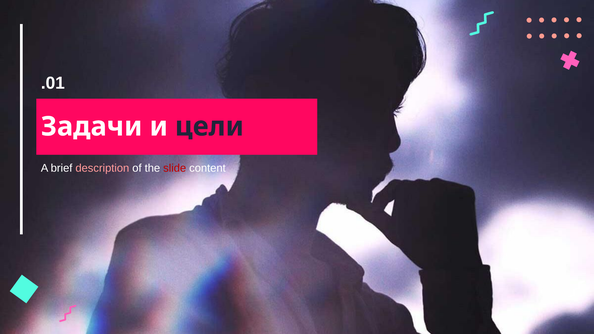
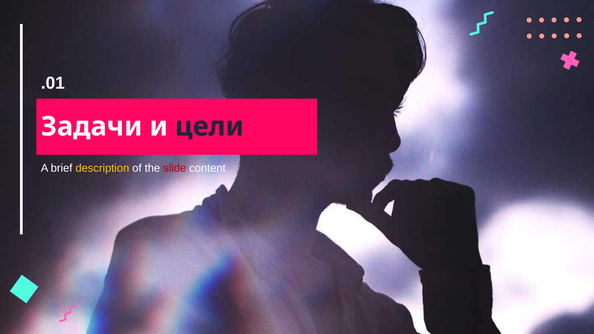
description colour: pink -> yellow (102, 168)
